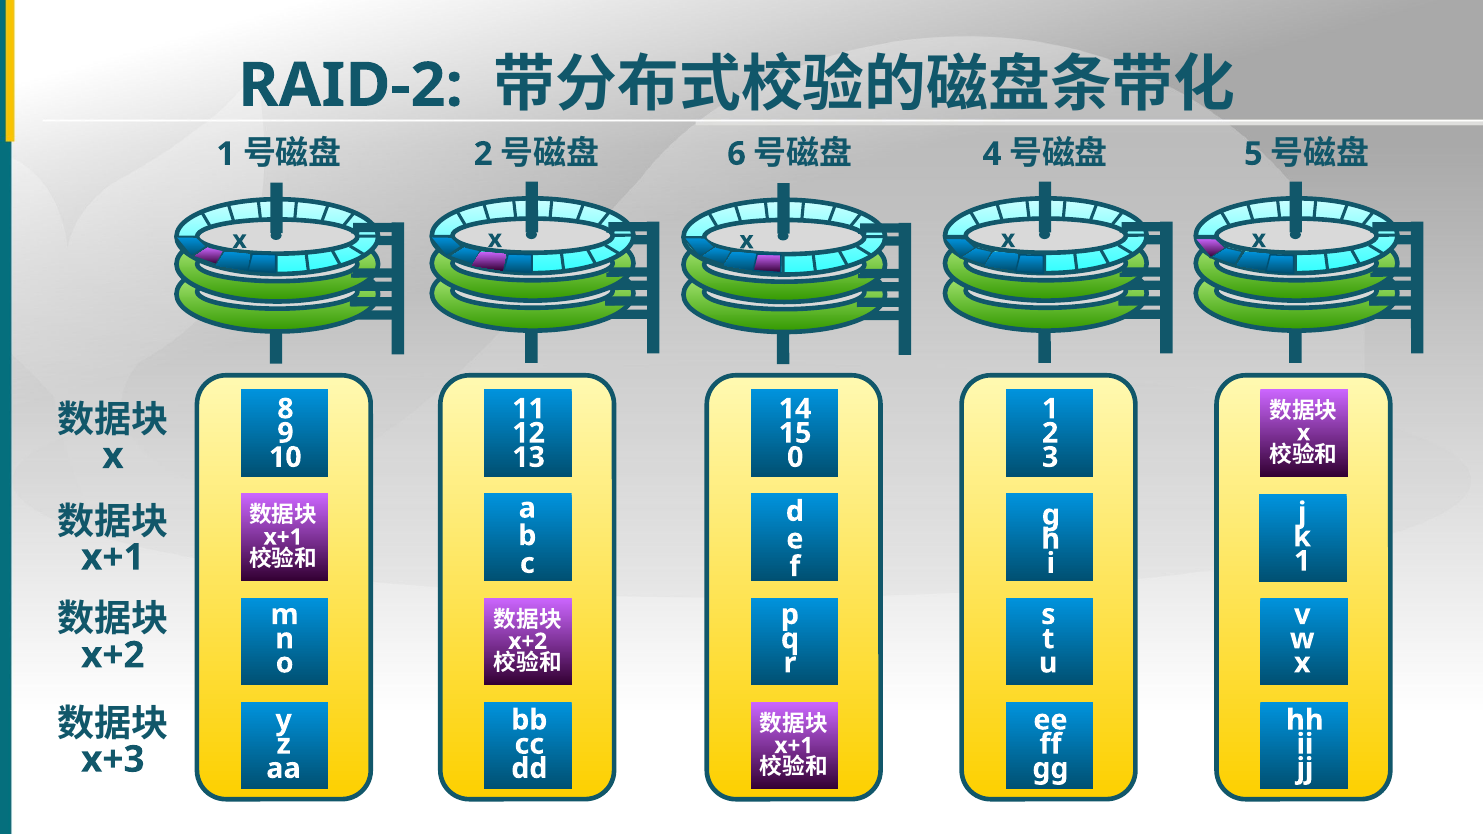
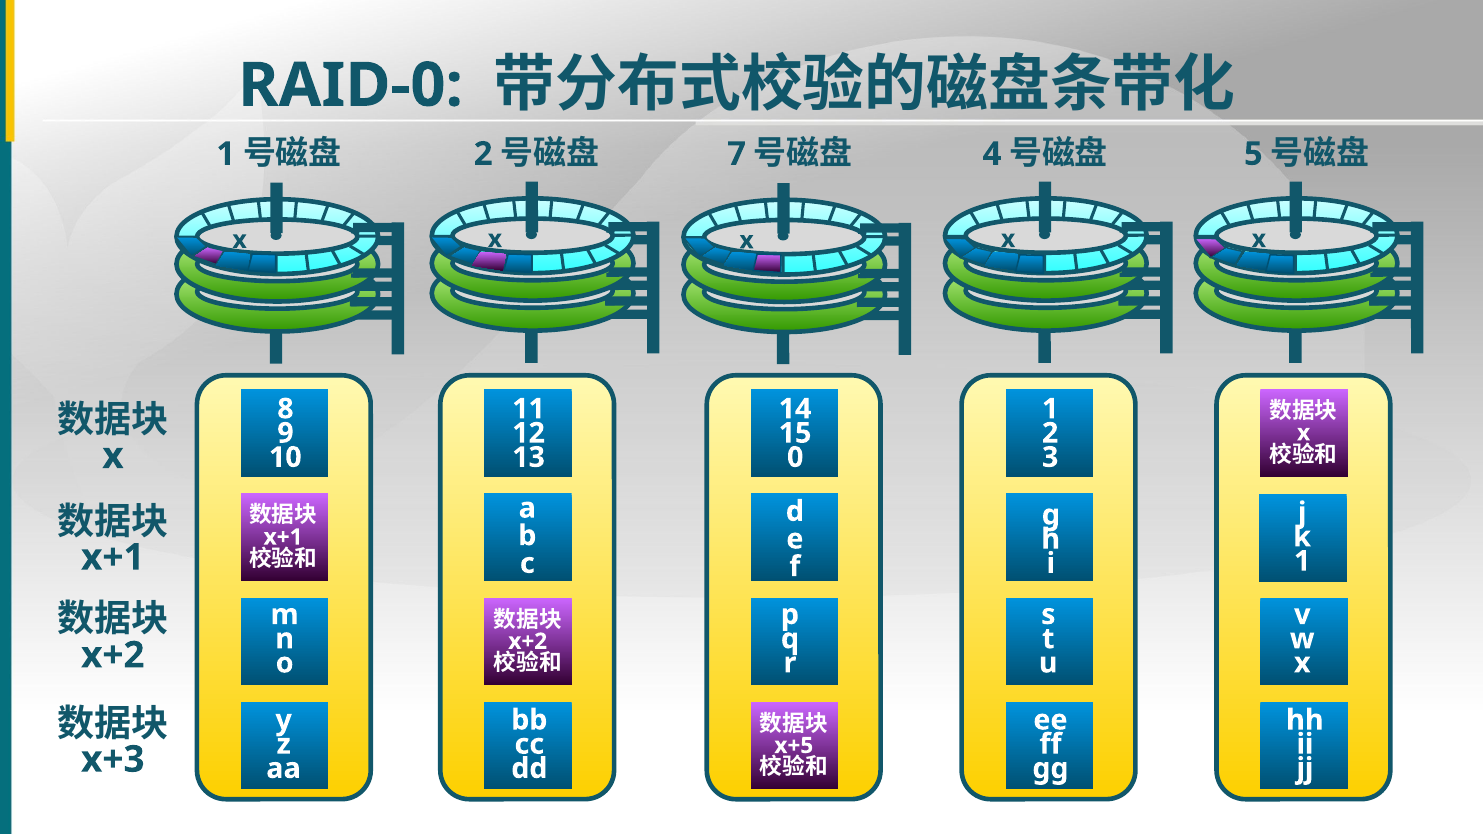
RAID-2: RAID-2 -> RAID-0 (351, 86)
6: 6 -> 7 (737, 154)
x+1: x+1 -> x+5 (794, 746)
